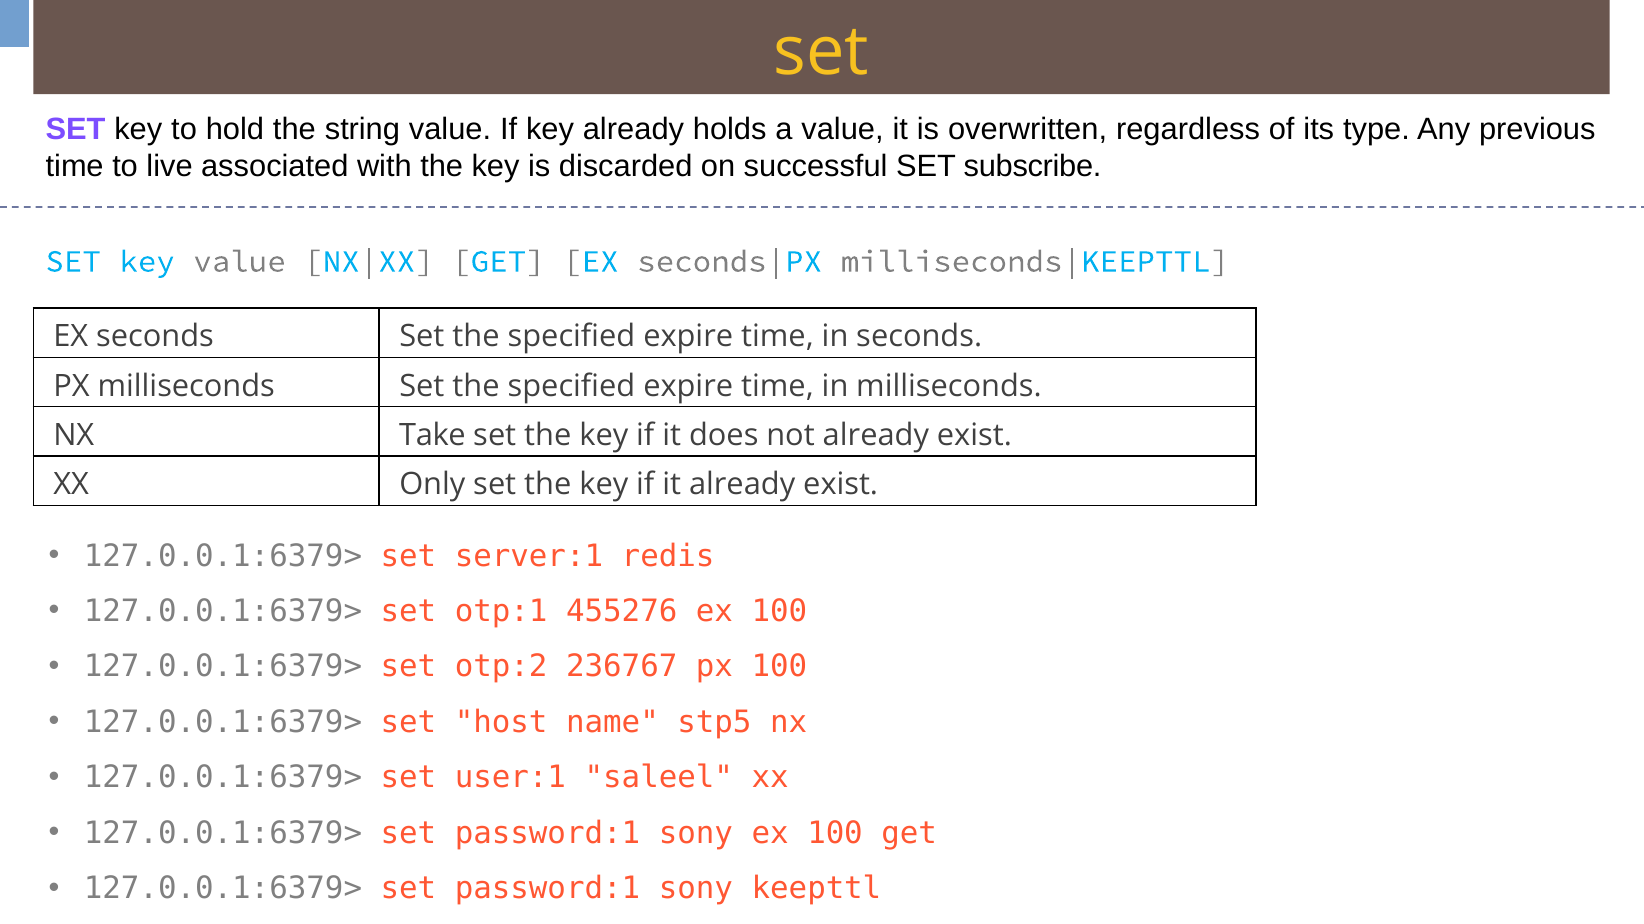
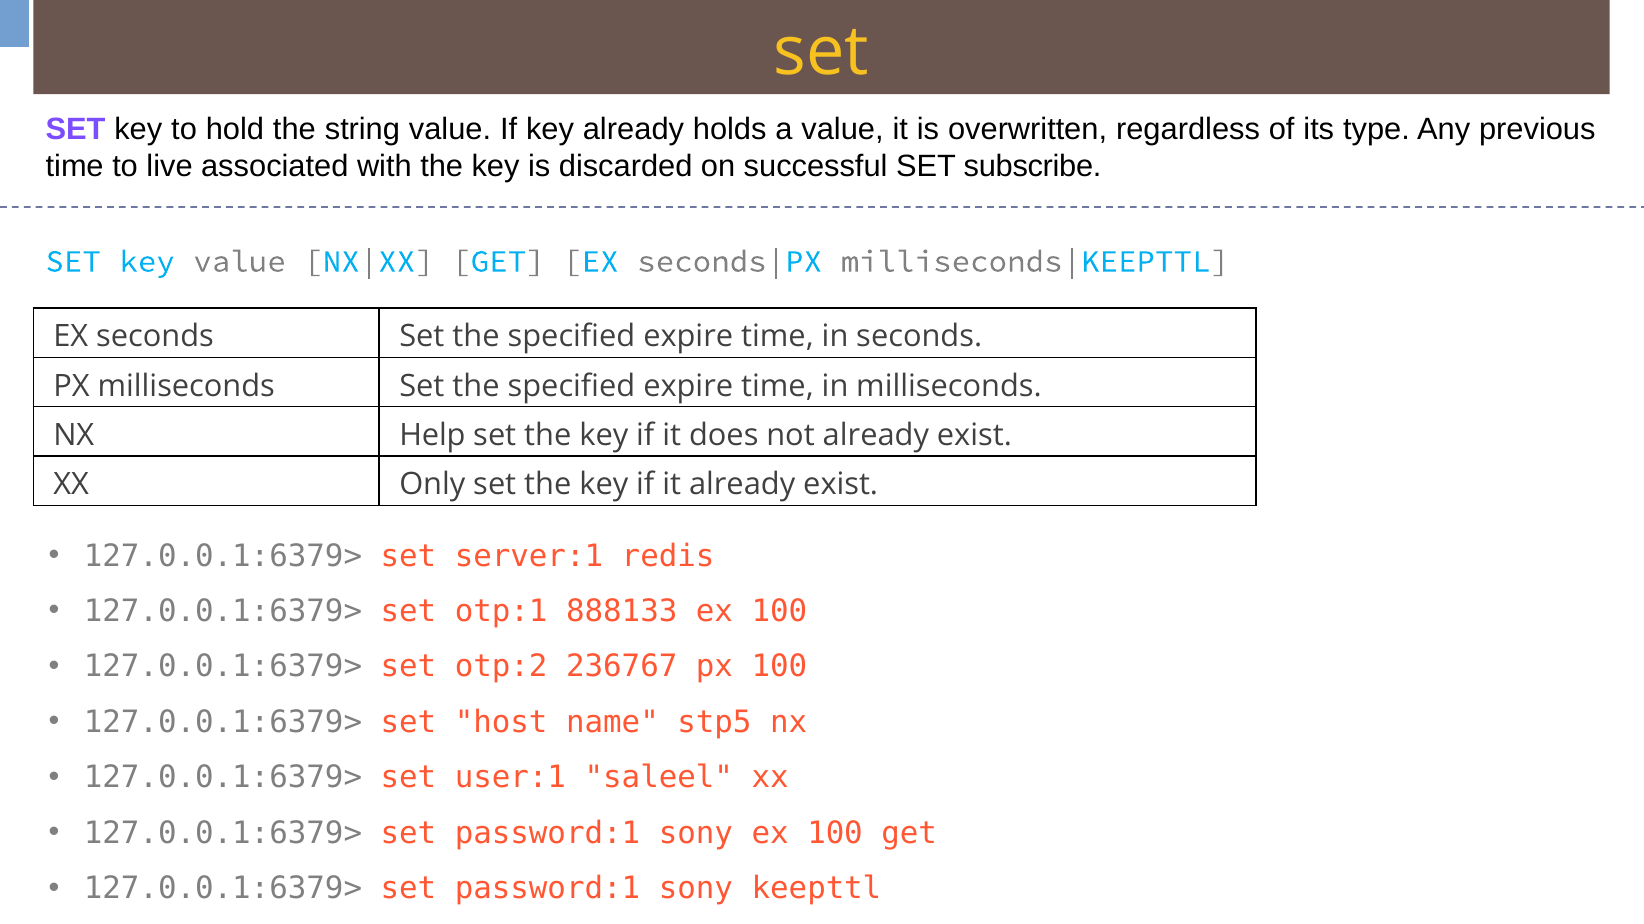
Take: Take -> Help (432, 436)
455276: 455276 -> 888133 (622, 612)
